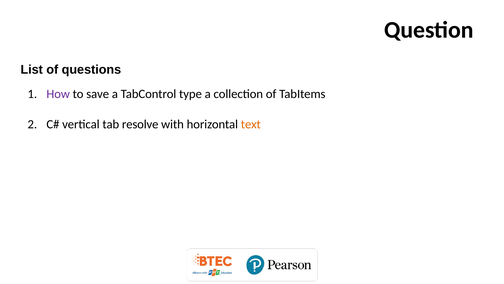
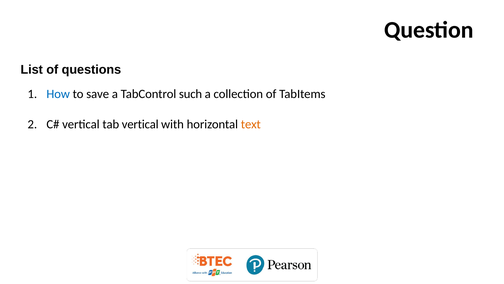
How colour: purple -> blue (58, 94)
type: type -> such (191, 94)
tab resolve: resolve -> vertical (140, 124)
